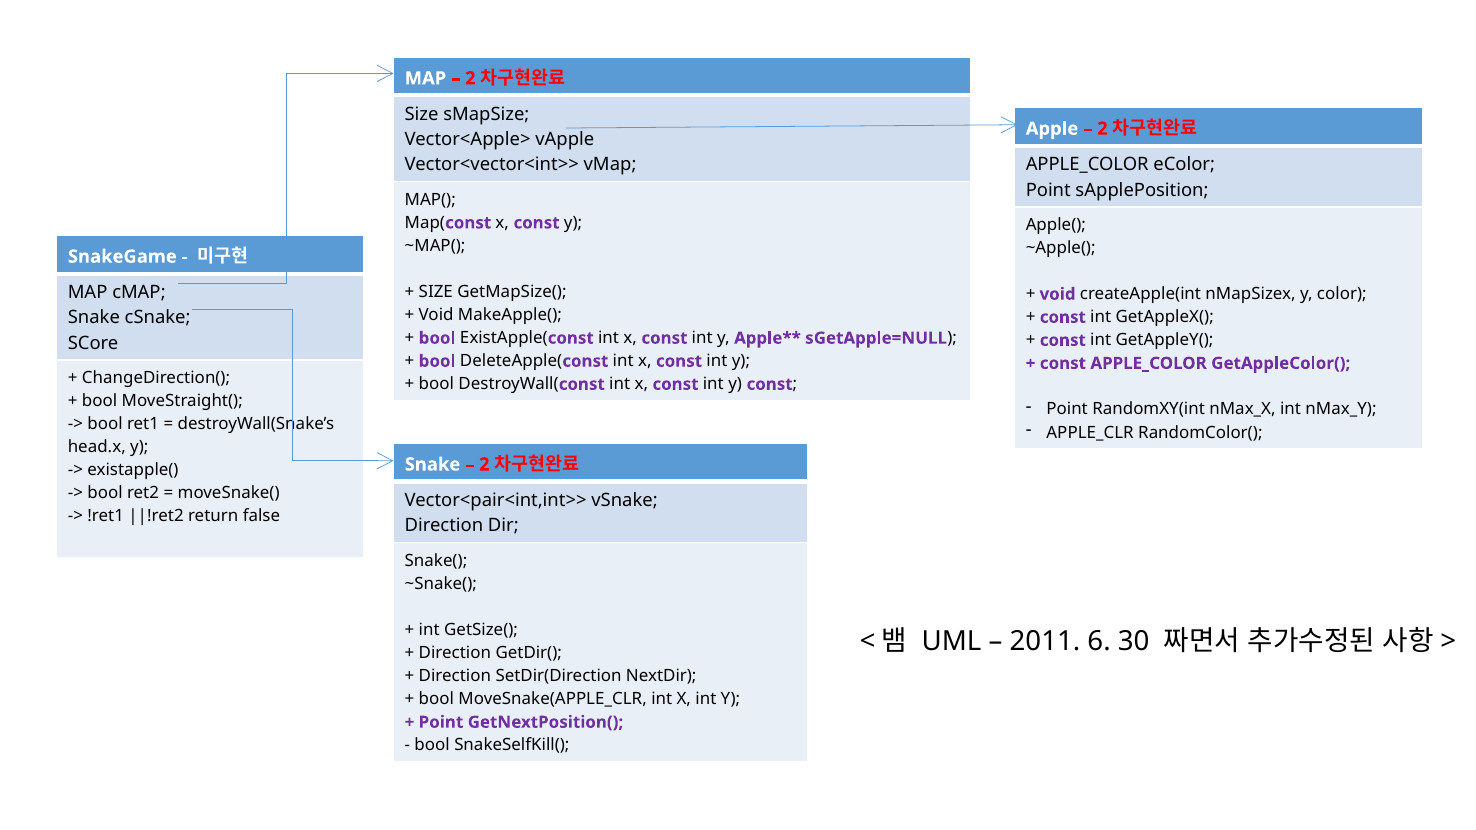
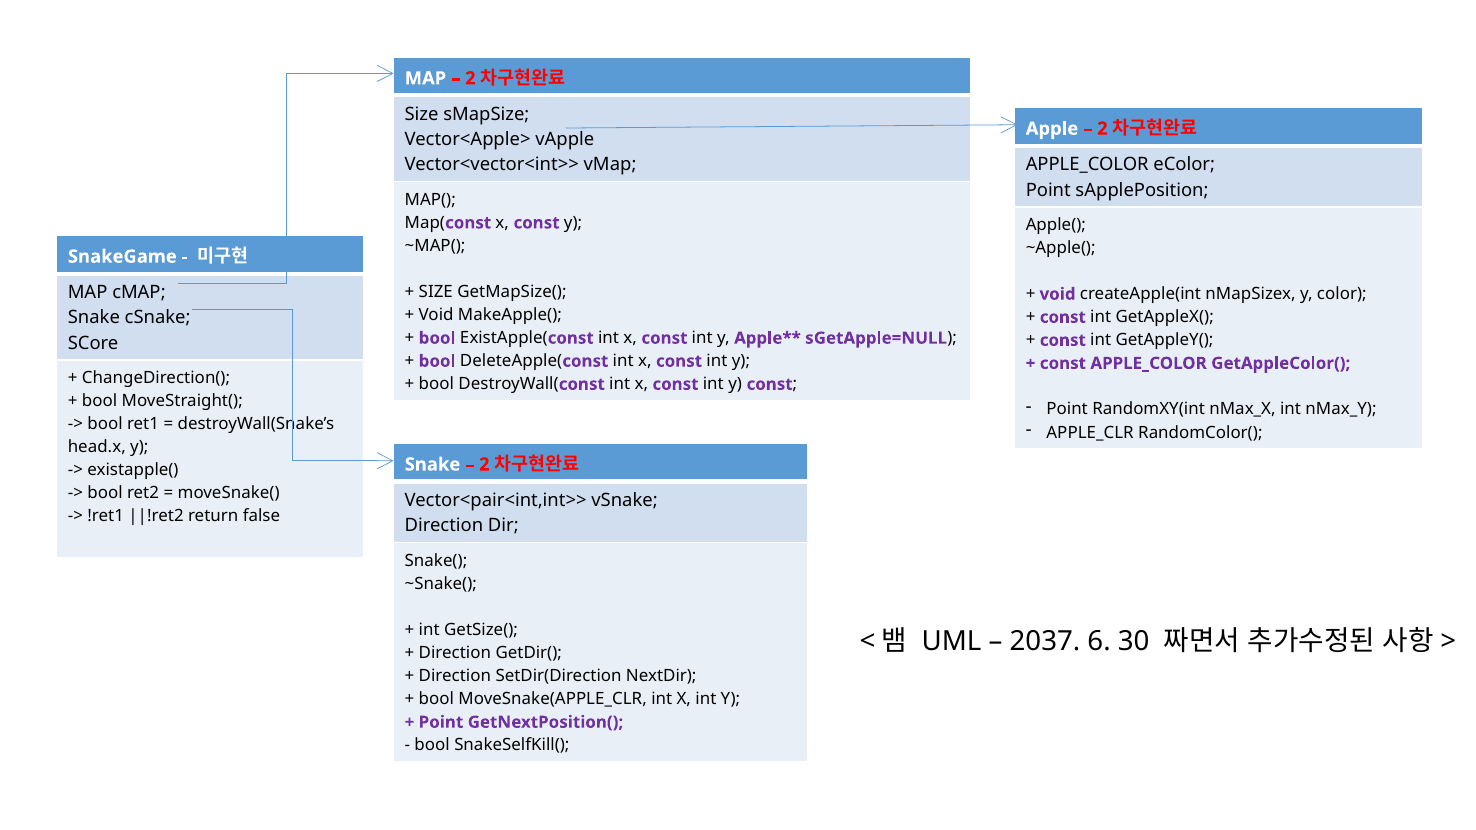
2011: 2011 -> 2037 (1045, 642)
